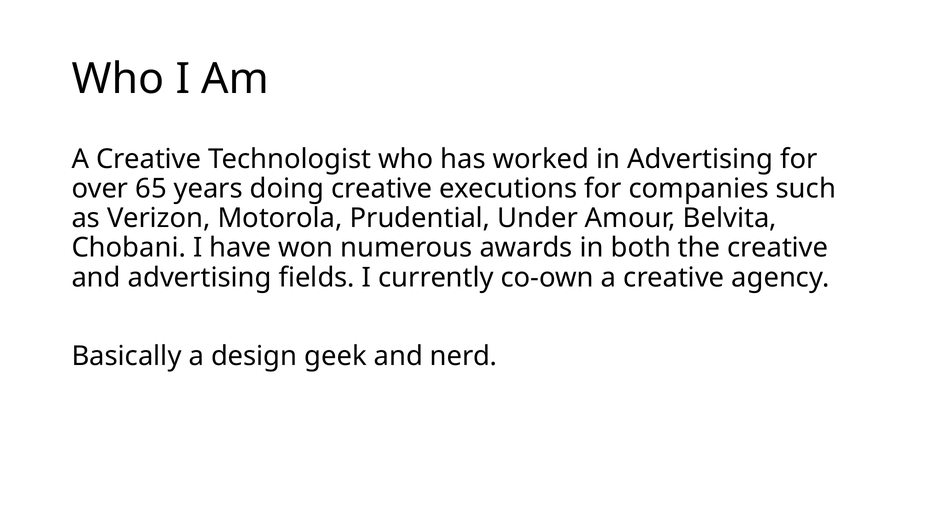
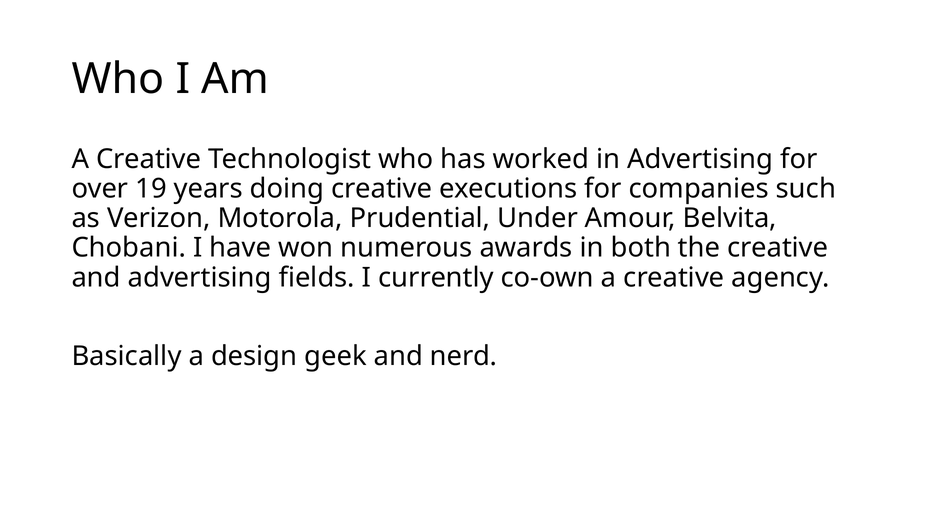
65: 65 -> 19 (151, 189)
